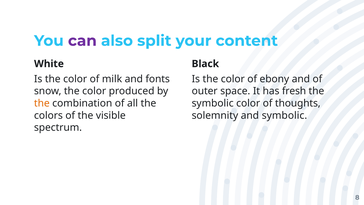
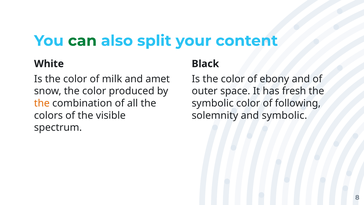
can colour: purple -> green (82, 41)
fonts: fonts -> amet (158, 79)
thoughts: thoughts -> following (298, 103)
